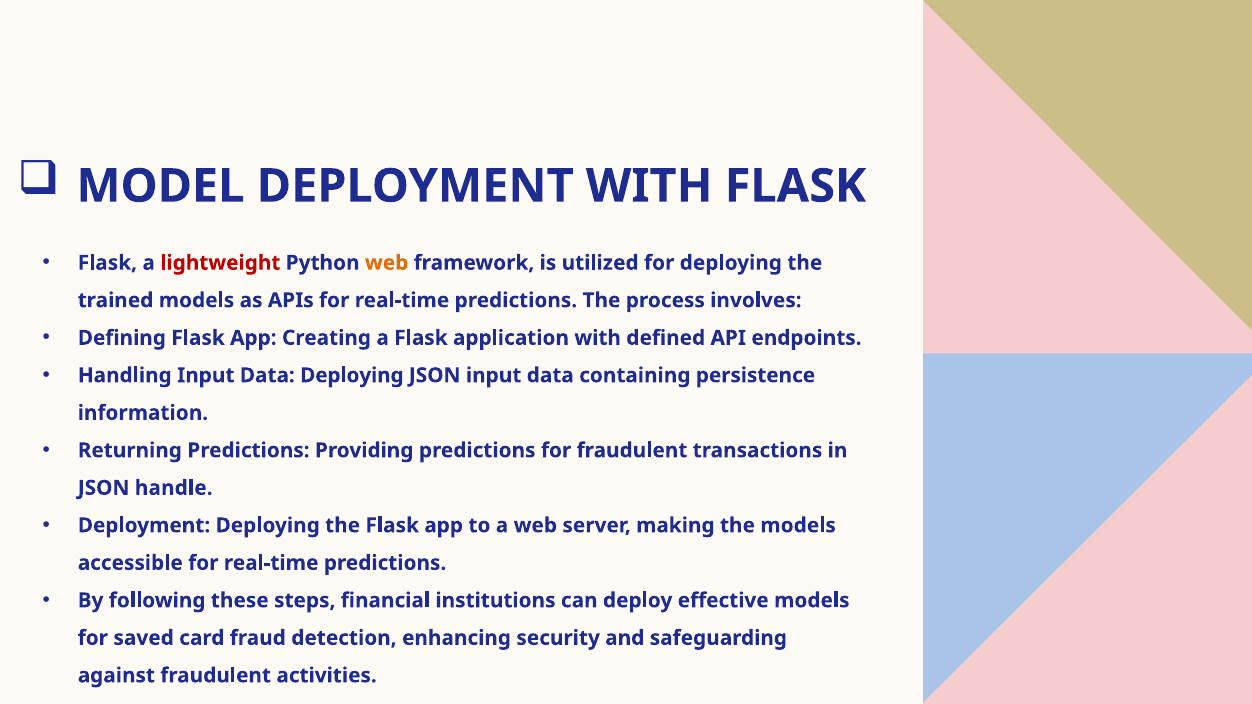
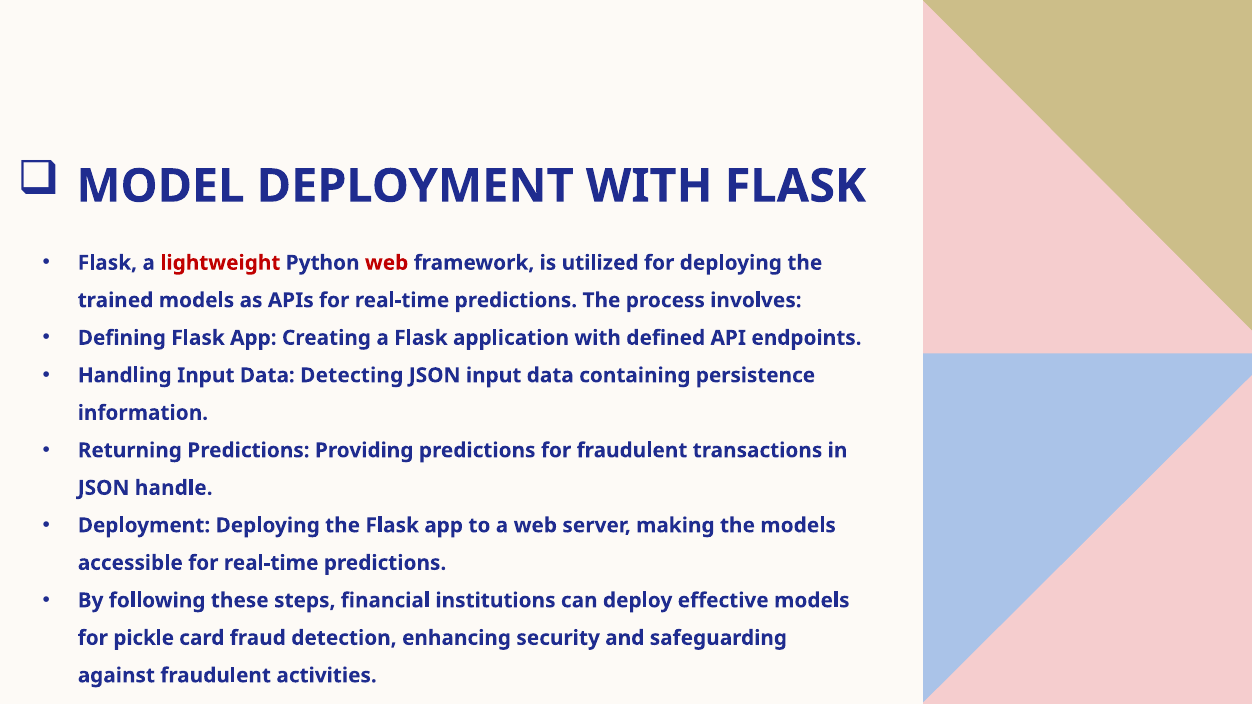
web colour: orange -> red (387, 263)
Data Deploying: Deploying -> Detecting (352, 376)
saved: saved -> pickle (144, 638)
